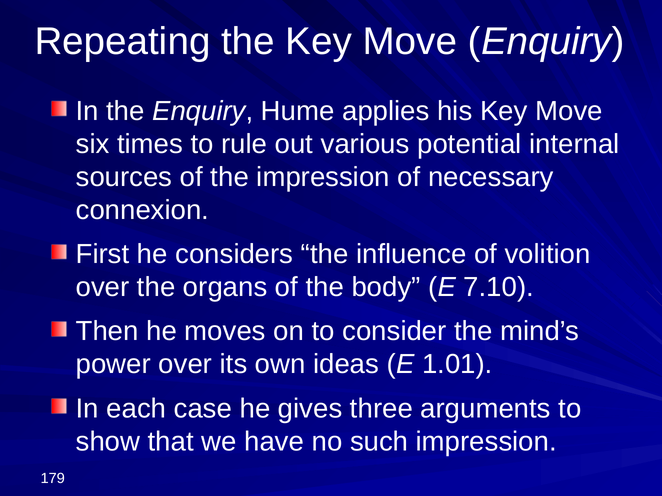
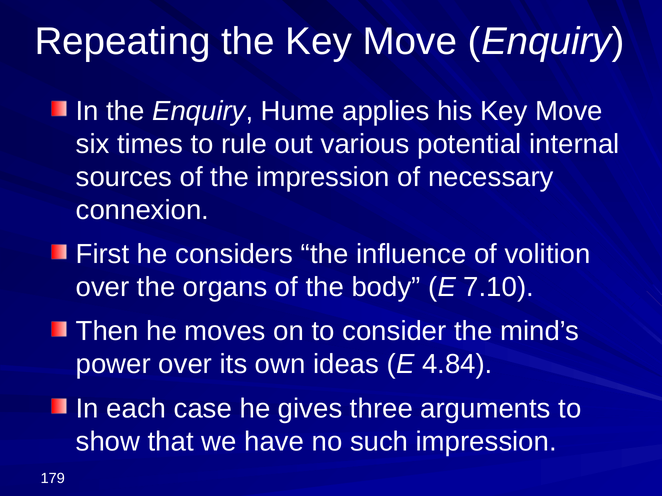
1.01: 1.01 -> 4.84 (457, 365)
